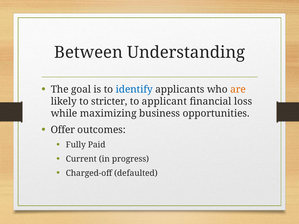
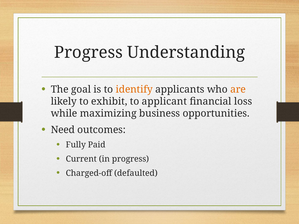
Between: Between -> Progress (88, 52)
identify colour: blue -> orange (134, 90)
stricter: stricter -> exhibit (109, 102)
Offer: Offer -> Need (63, 130)
